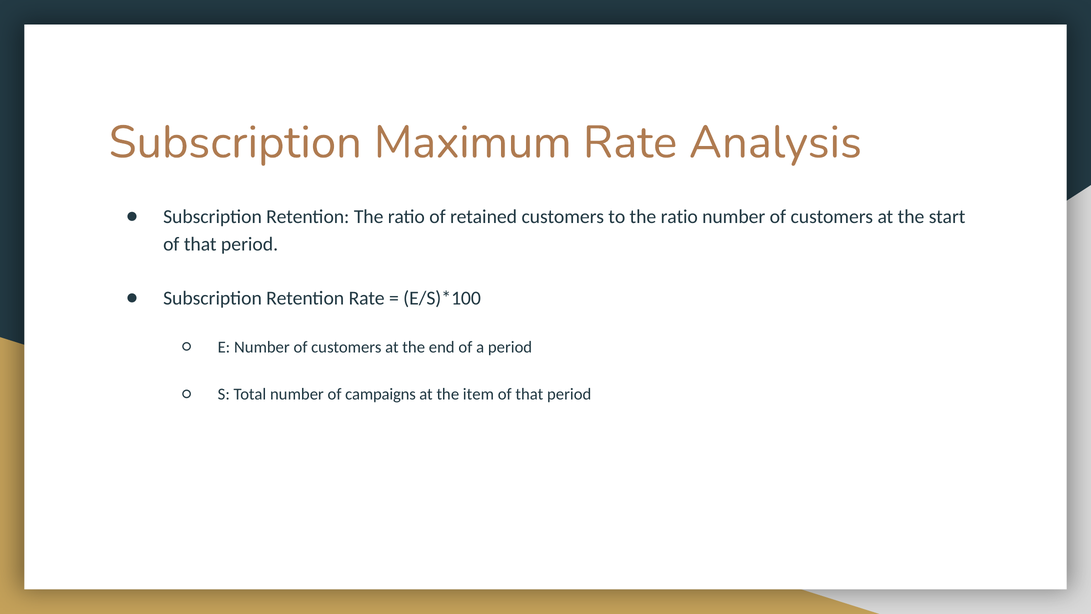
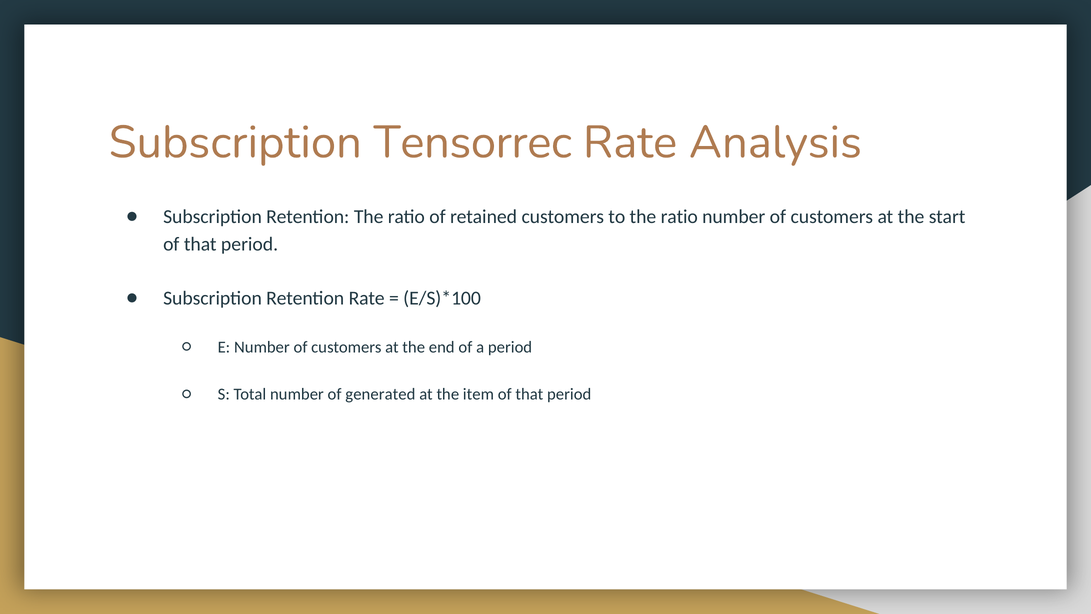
Maximum: Maximum -> Tensorrec (473, 142)
campaigns: campaigns -> generated (380, 394)
